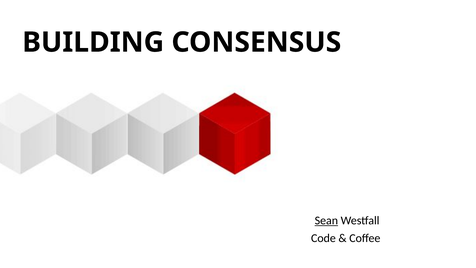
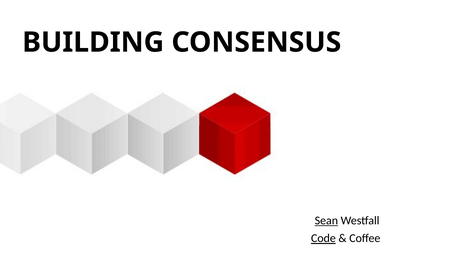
Code underline: none -> present (323, 238)
